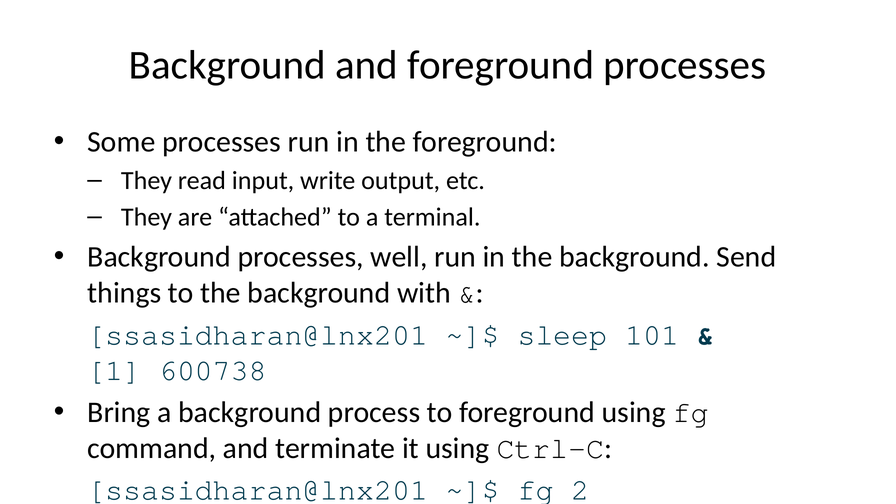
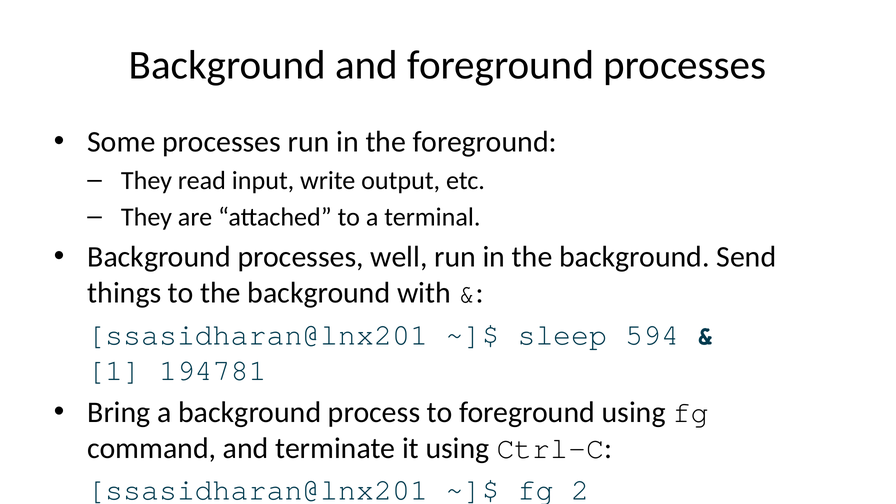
101: 101 -> 594 (652, 335)
600738: 600738 -> 194781 (213, 371)
